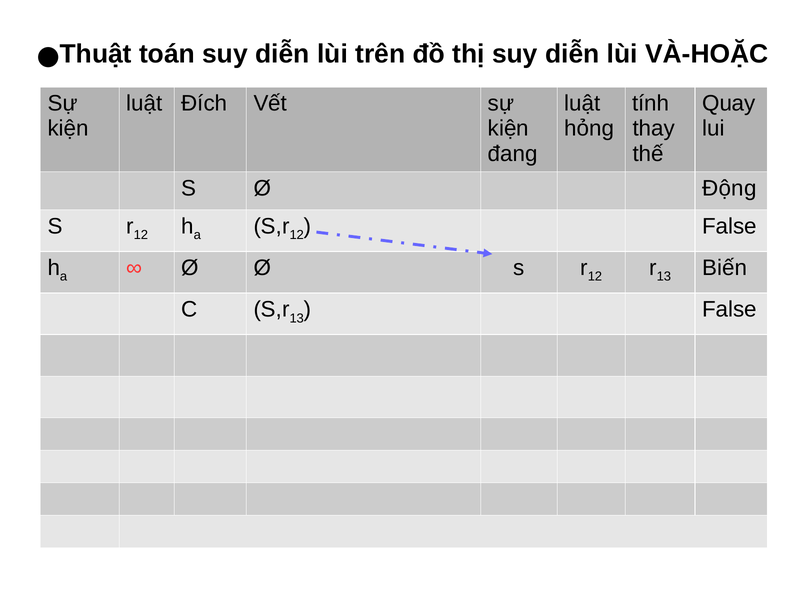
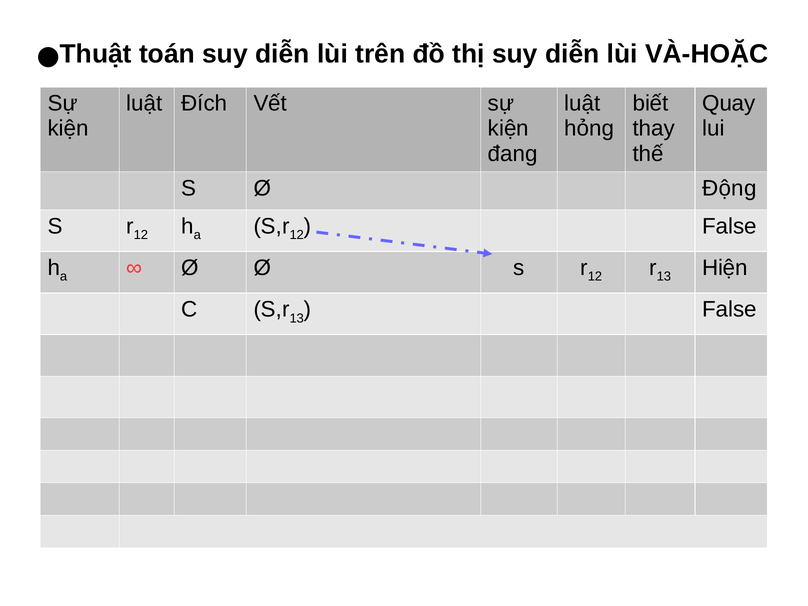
tính: tính -> biết (651, 104)
Biến: Biến -> Hiện (725, 268)
